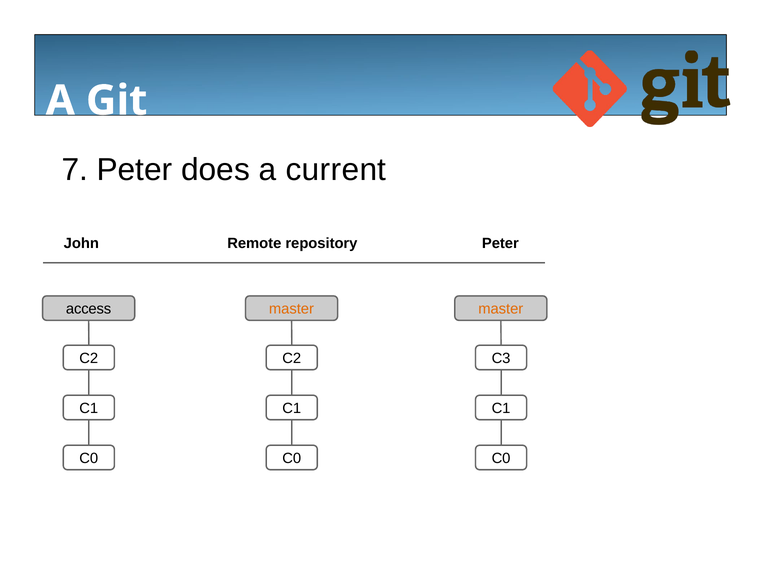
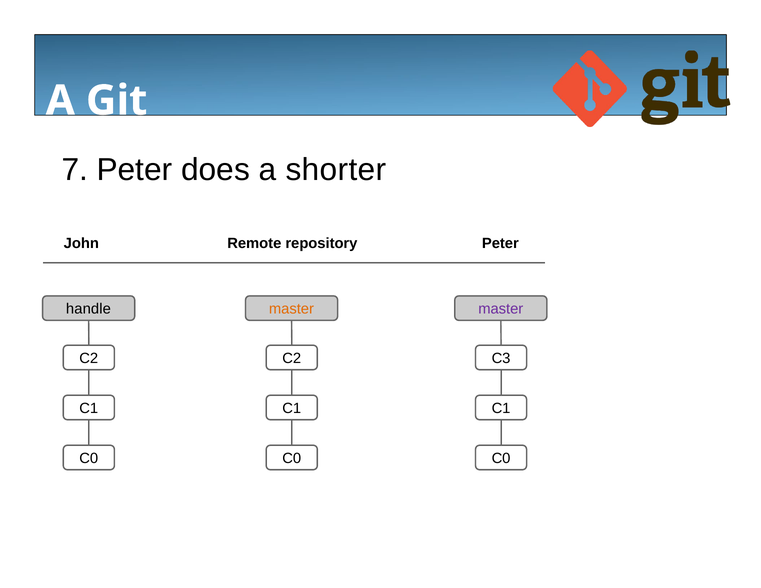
current: current -> shorter (336, 170)
access: access -> handle (88, 309)
master colour: orange -> purple (501, 309)
